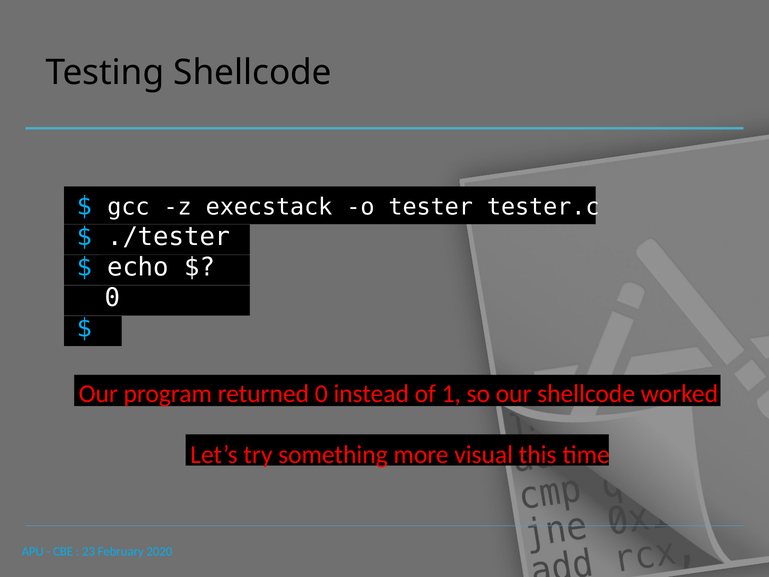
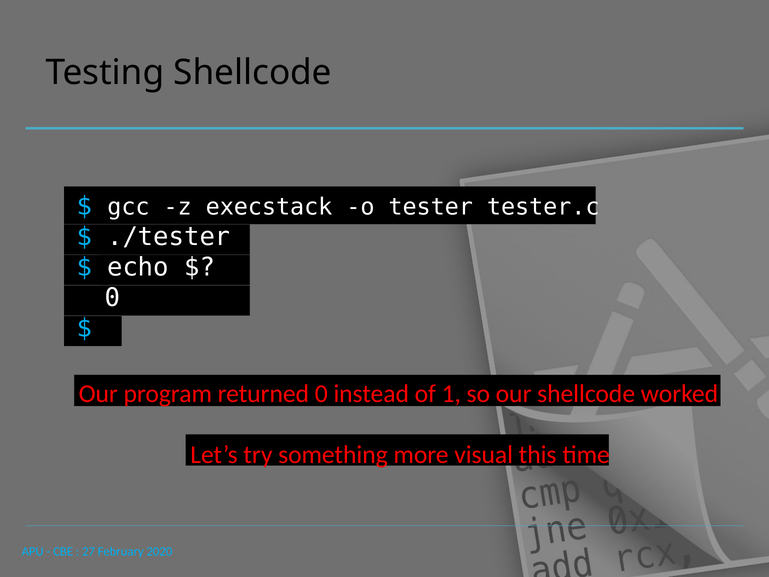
23: 23 -> 27 (89, 551)
